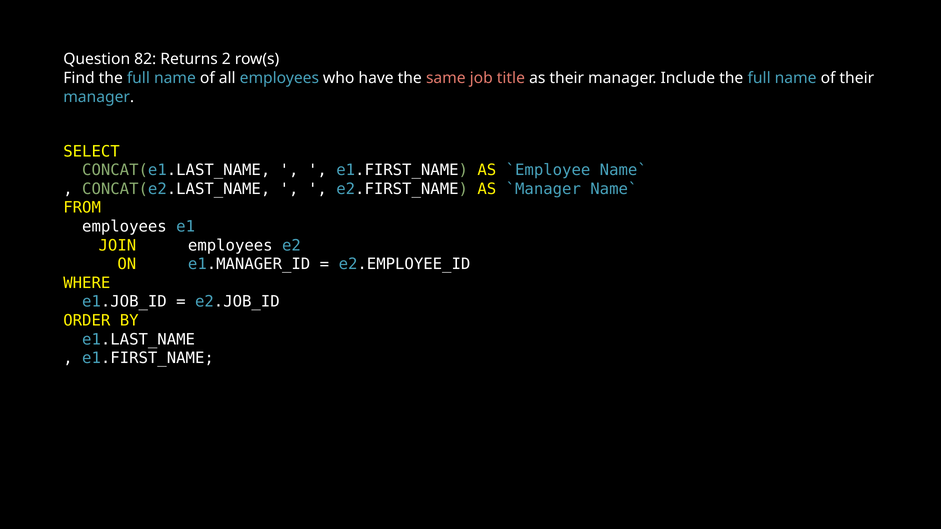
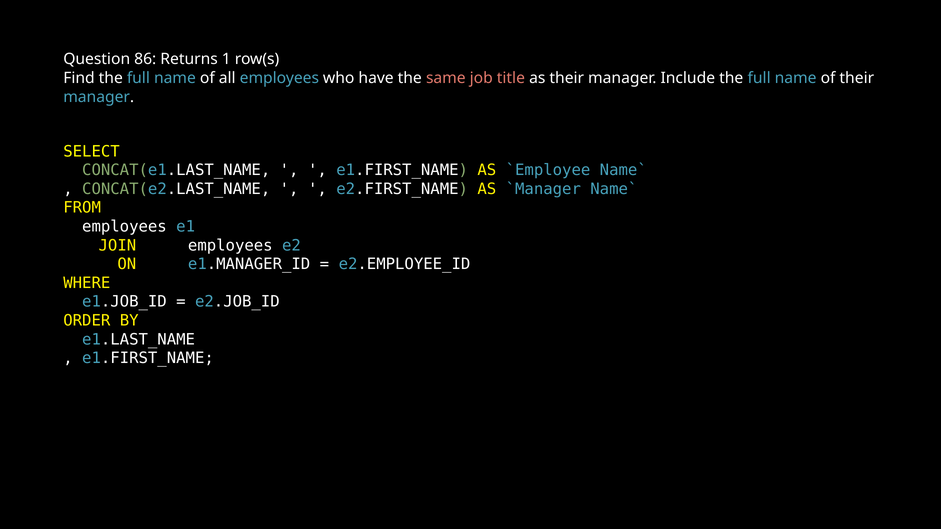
82: 82 -> 86 (145, 59)
2: 2 -> 1 (226, 59)
